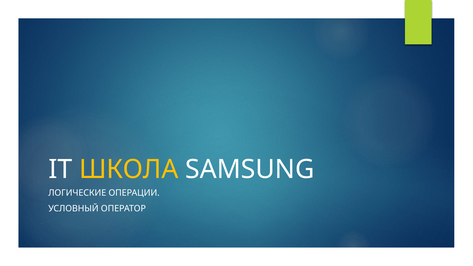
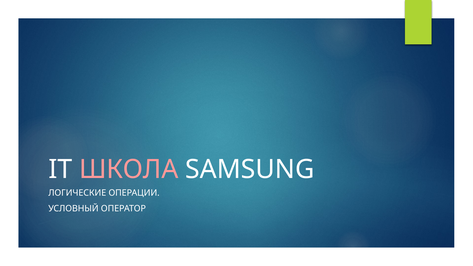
ШКОЛА colour: yellow -> pink (129, 169)
